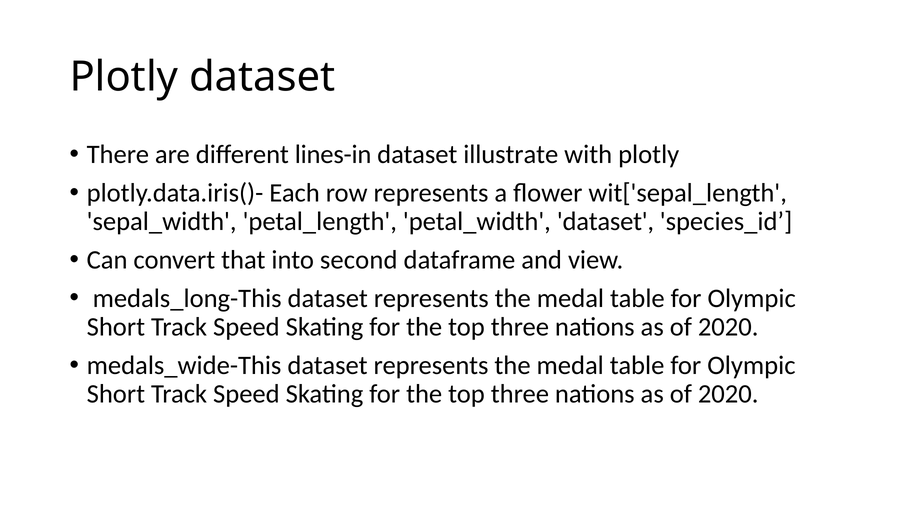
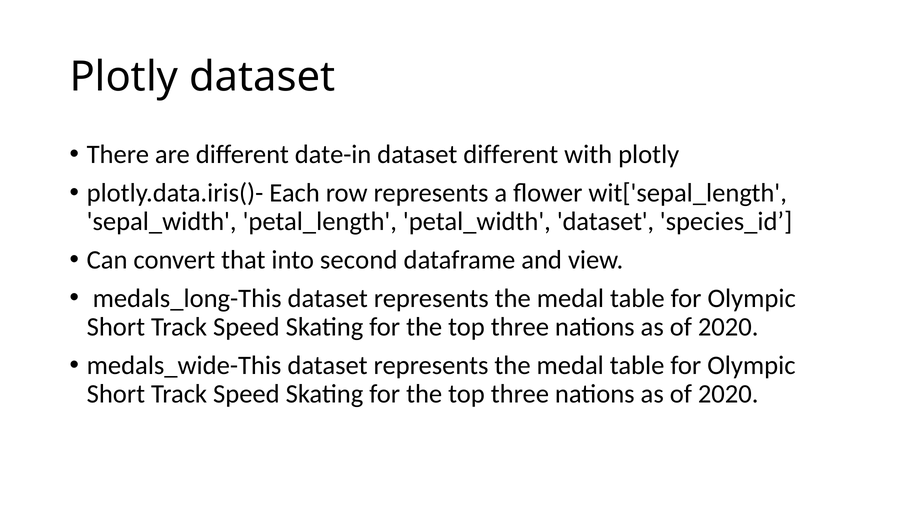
lines-in: lines-in -> date-in (333, 154)
dataset illustrate: illustrate -> different (511, 154)
